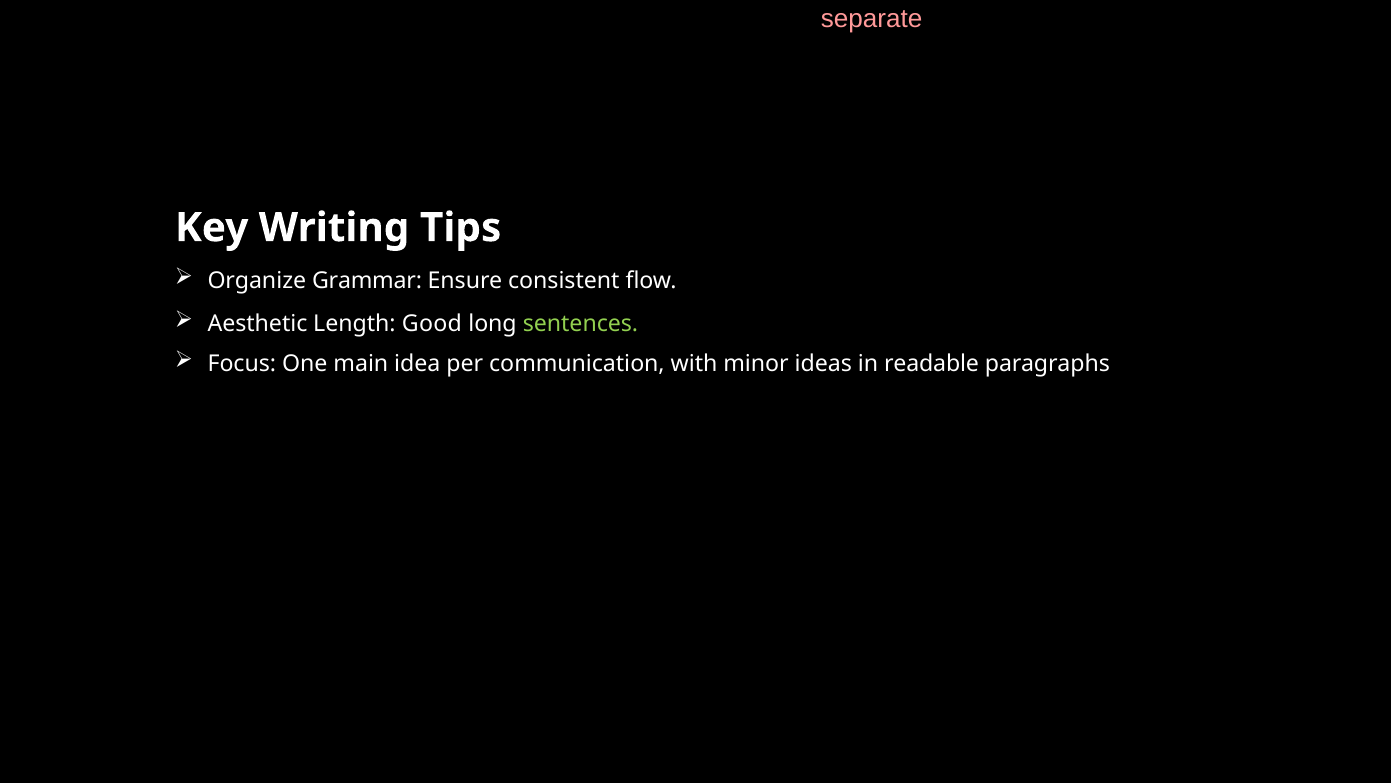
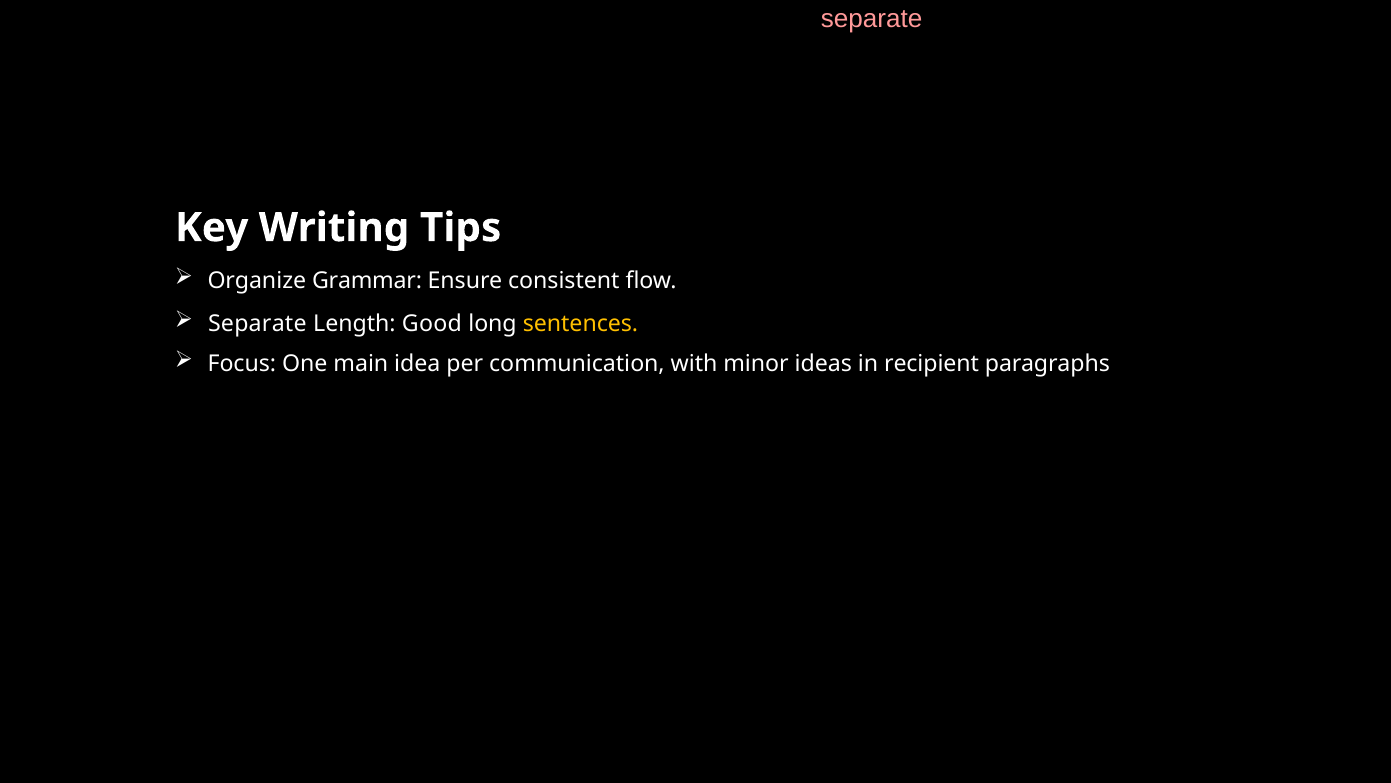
Aesthetic: Aesthetic -> Separate (257, 324)
sentences colour: light green -> yellow (580, 324)
readable: readable -> recipient (931, 363)
